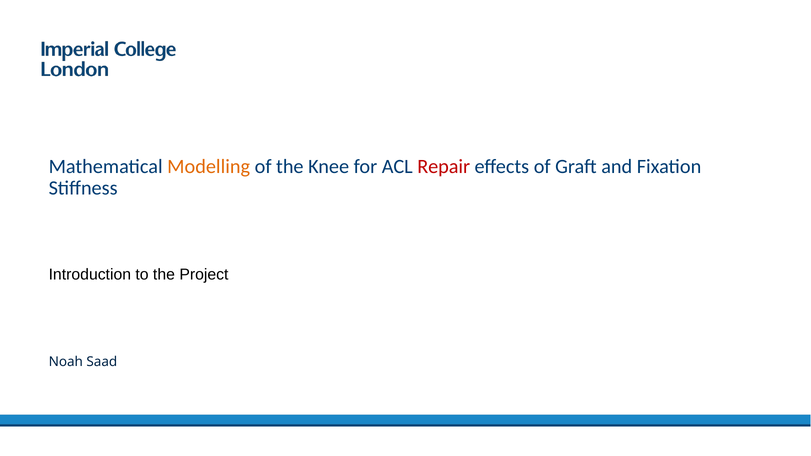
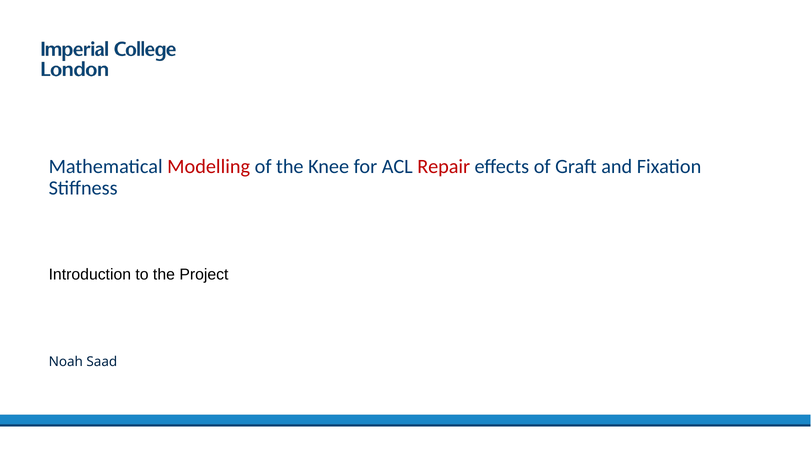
Modelling colour: orange -> red (209, 166)
